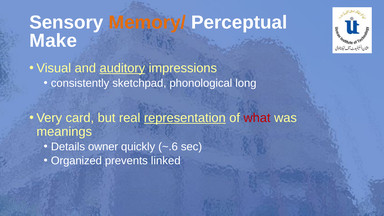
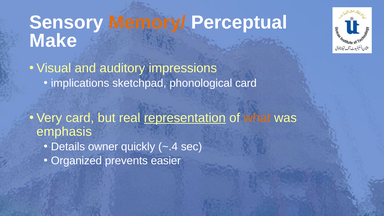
auditory underline: present -> none (122, 68)
consistently: consistently -> implications (80, 83)
phonological long: long -> card (246, 83)
what colour: red -> orange (257, 118)
meanings: meanings -> emphasis (64, 132)
~.6: ~.6 -> ~.4 (168, 147)
linked: linked -> easier (166, 161)
